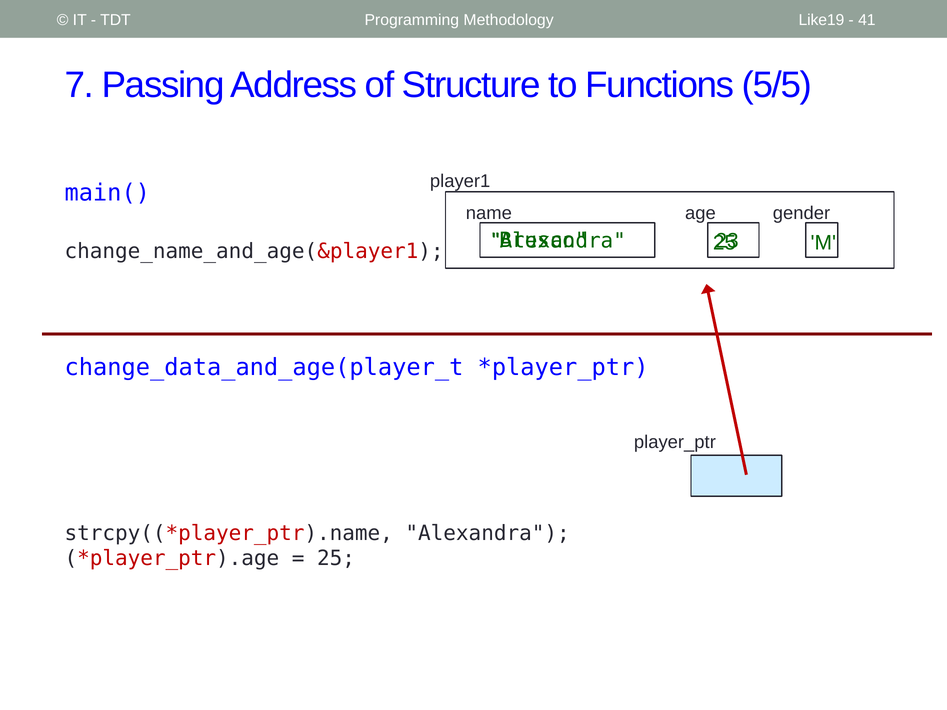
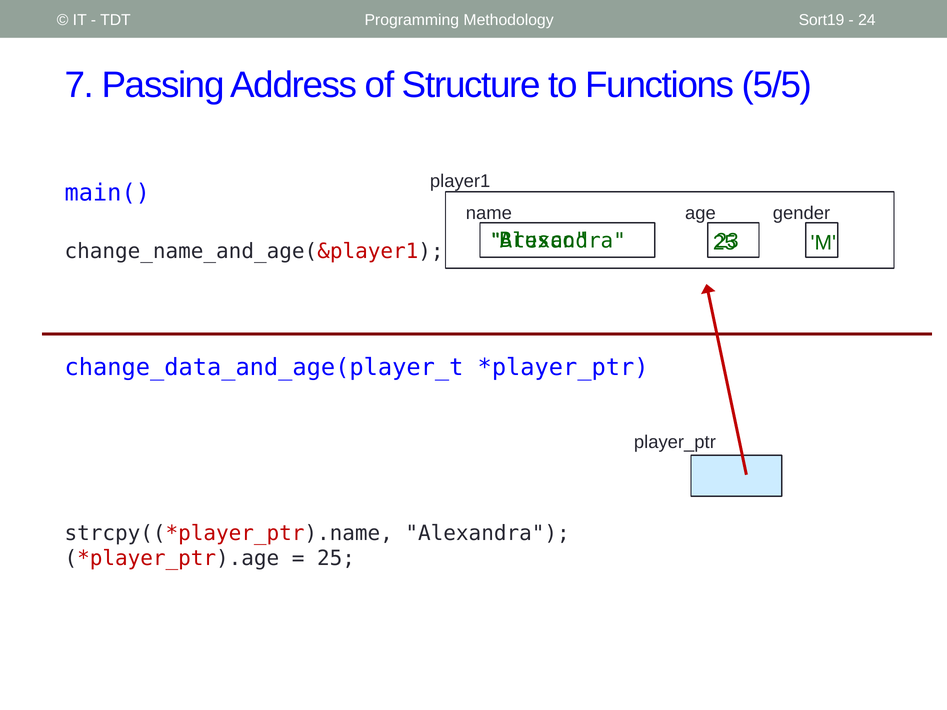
Like19: Like19 -> Sort19 (821, 20)
41: 41 -> 24 (867, 20)
